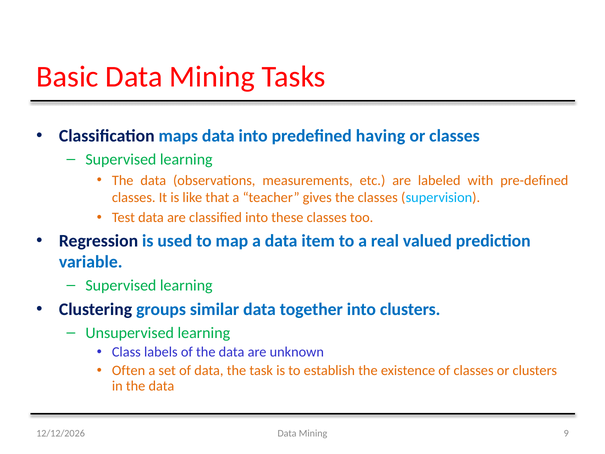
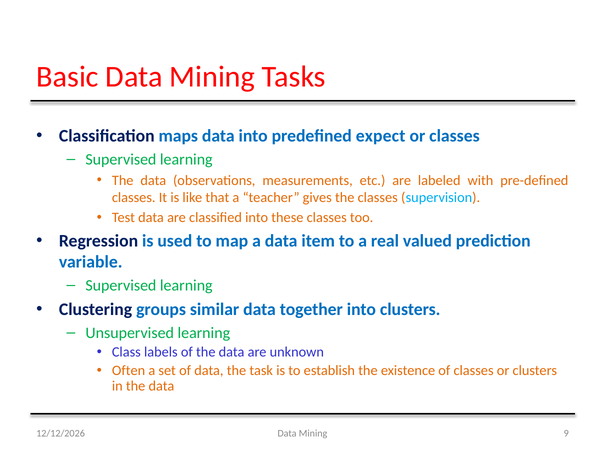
having: having -> expect (381, 136)
